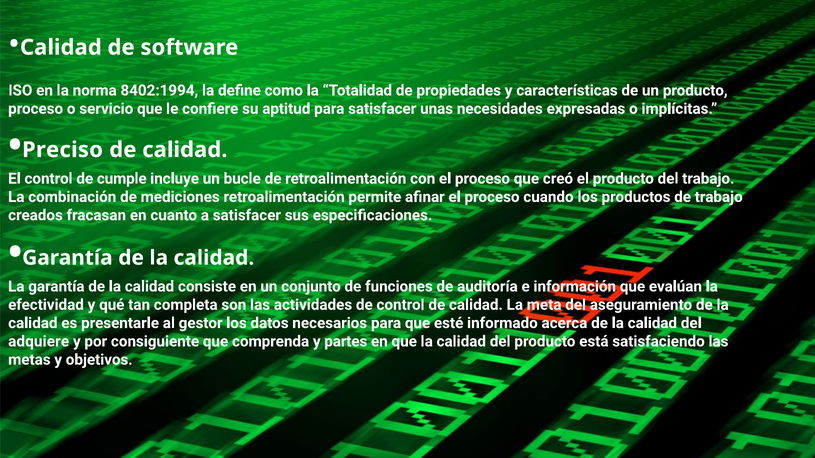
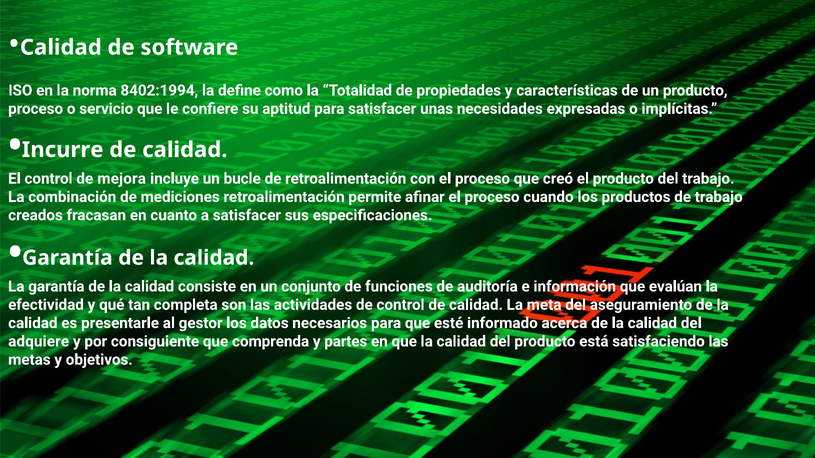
Preciso: Preciso -> Incurre (63, 150)
cumple: cumple -> mejora (122, 179)
